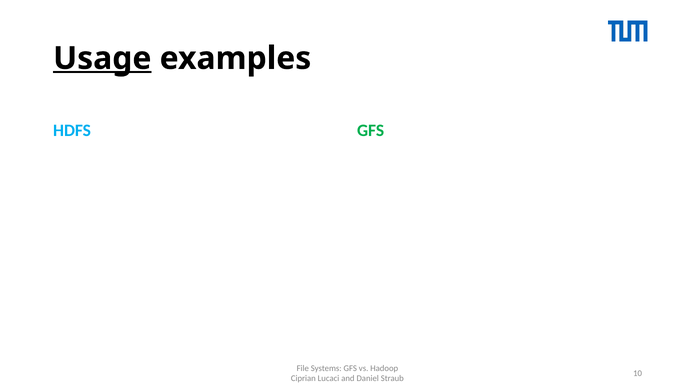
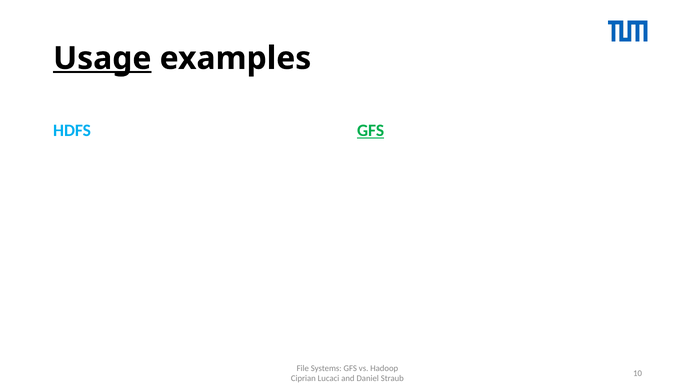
GFS underline: none -> present (371, 131)
